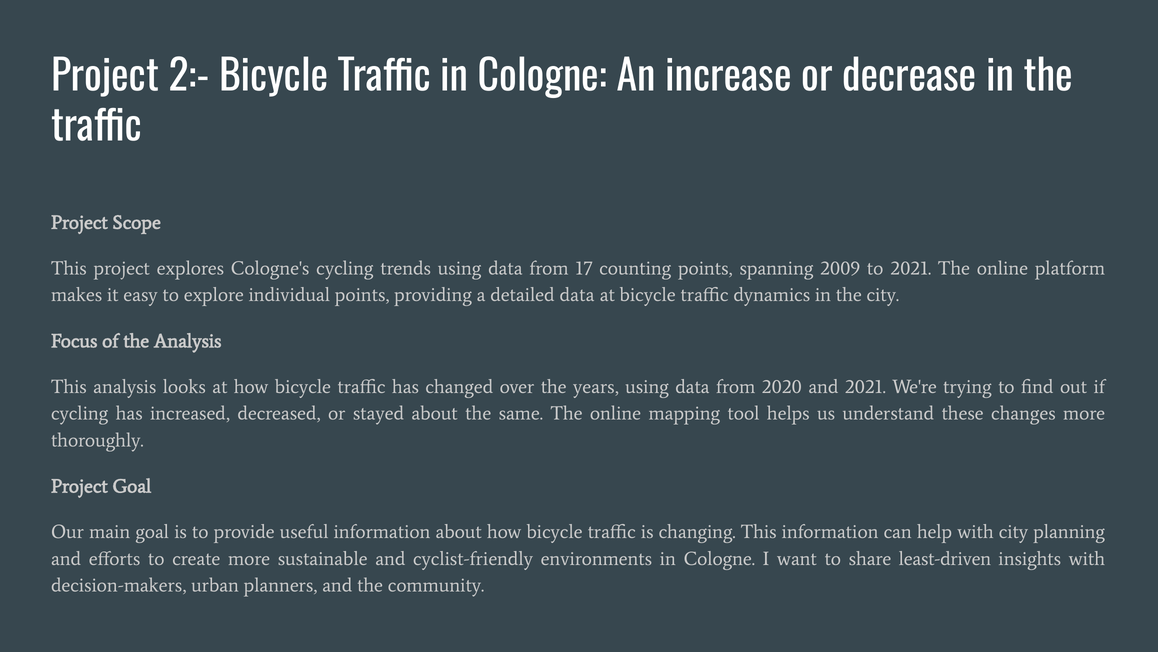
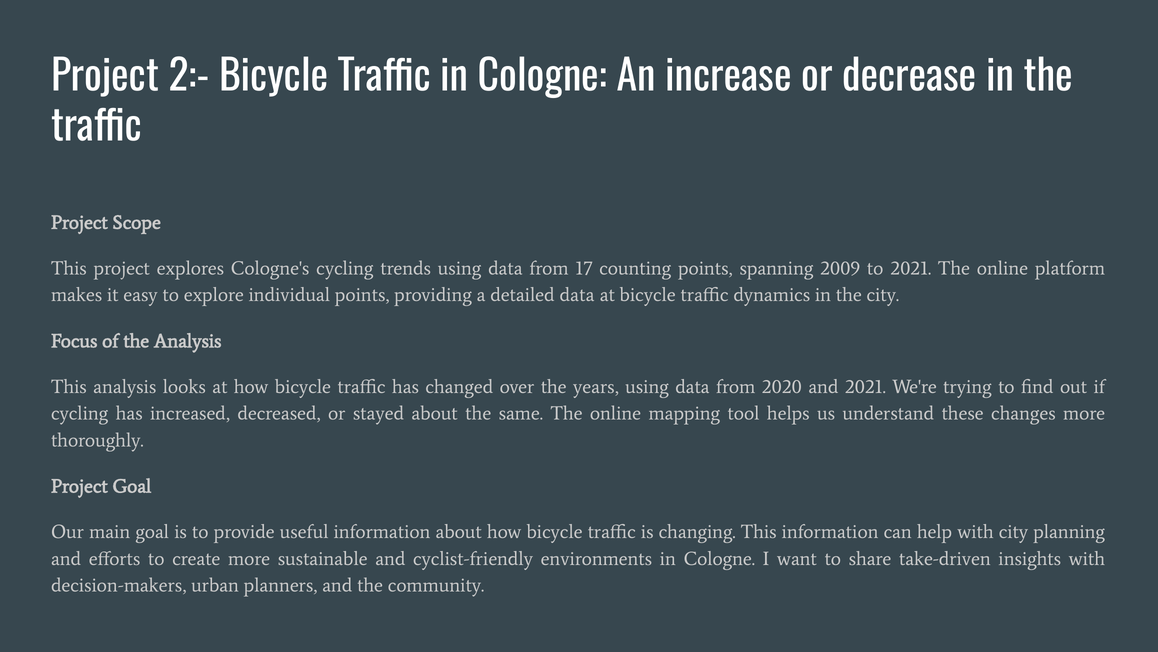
least-driven: least-driven -> take-driven (945, 558)
